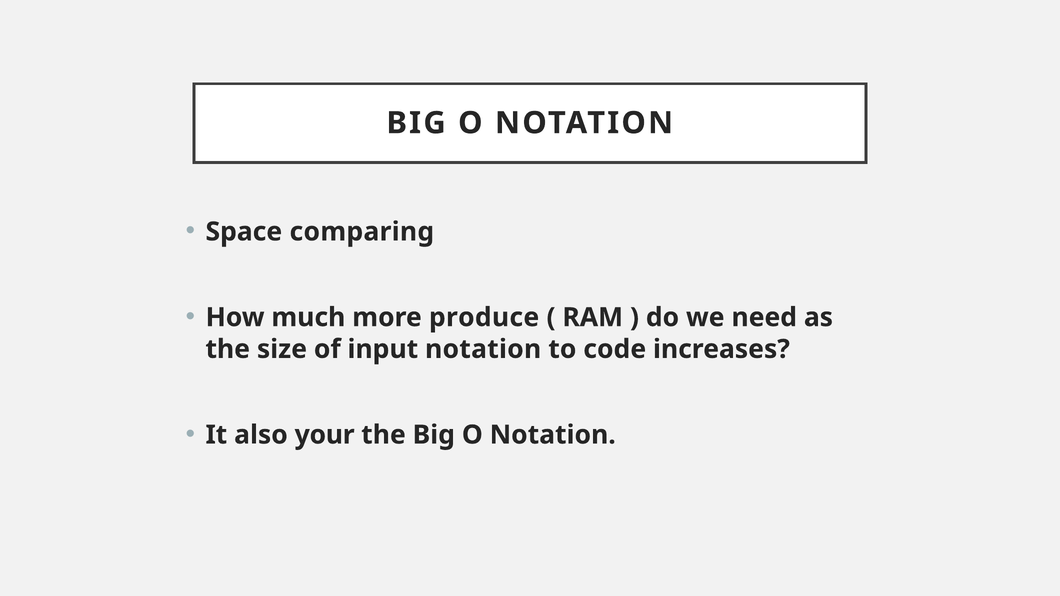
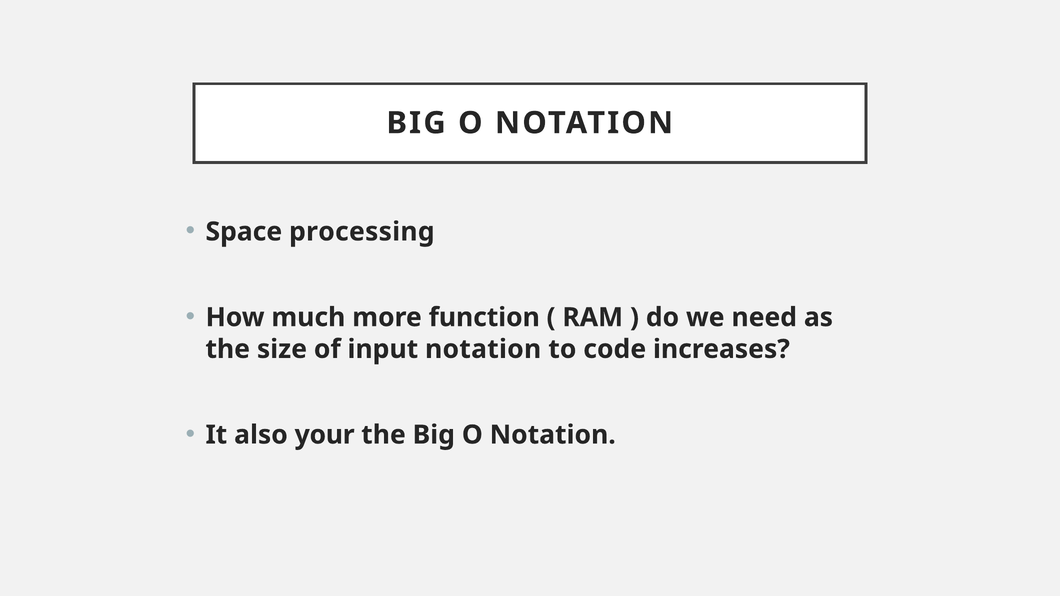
comparing: comparing -> processing (362, 232)
produce: produce -> function (484, 318)
